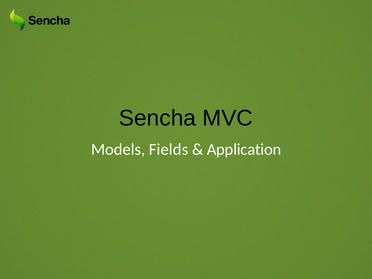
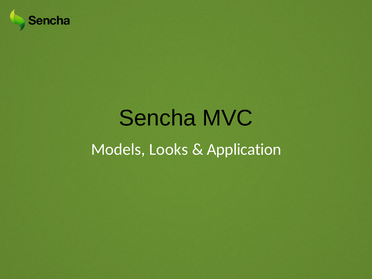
Fields: Fields -> Looks (169, 150)
